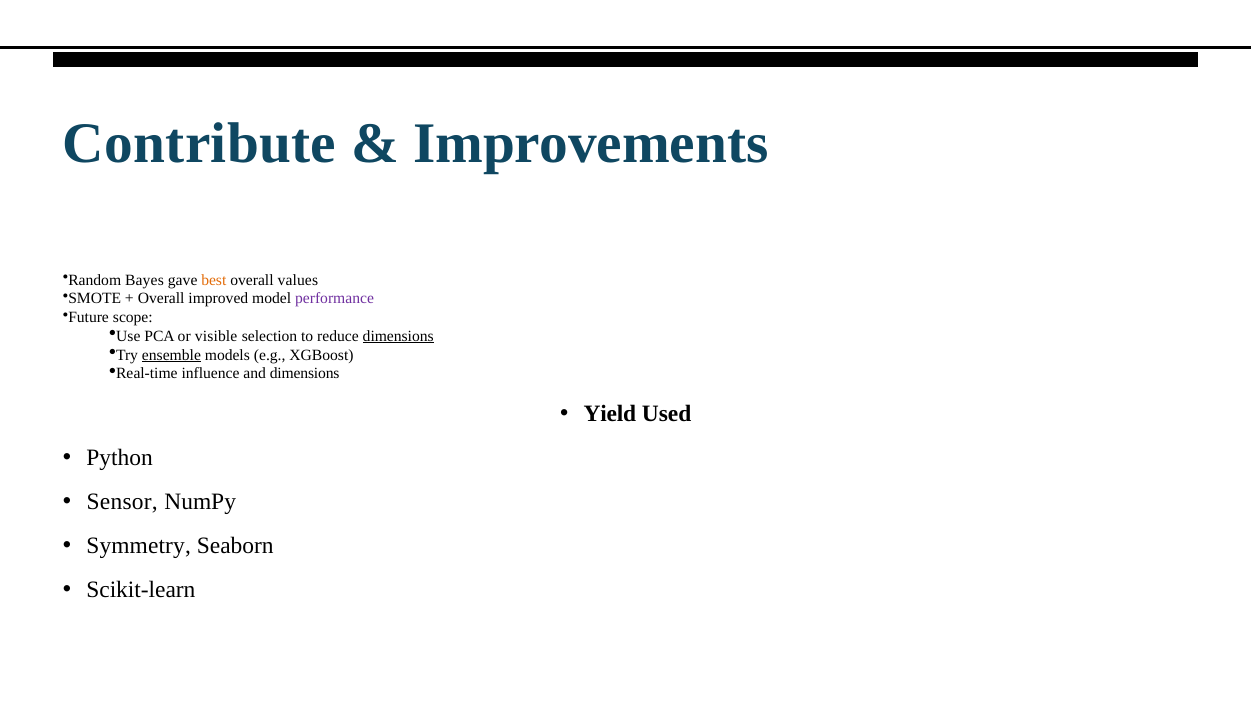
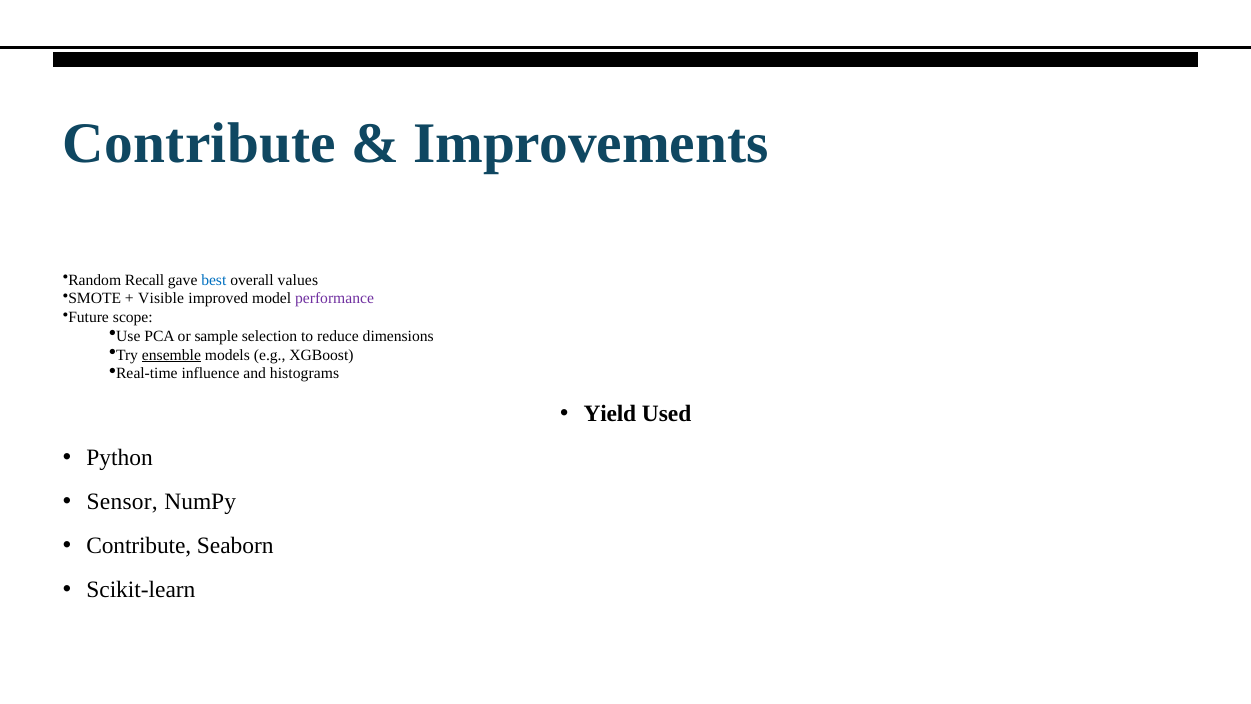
Bayes: Bayes -> Recall (145, 280)
best colour: orange -> blue (214, 280)
Overall: Overall -> Visible (161, 299)
visible: visible -> sample (216, 336)
dimensions underline: present -> none (398, 336)
and dimensions: dimensions -> histograms (305, 374)
Symmetry: Symmetry -> Contribute (139, 545)
